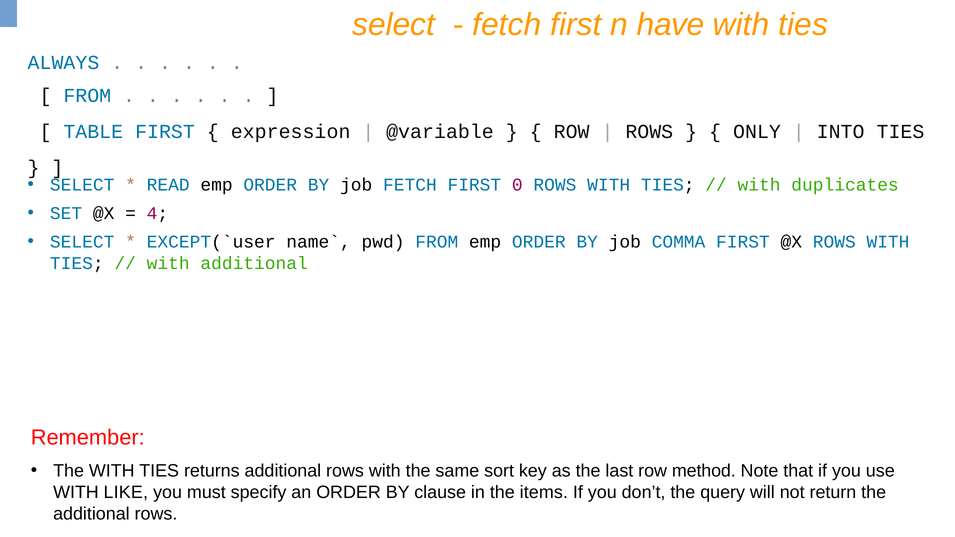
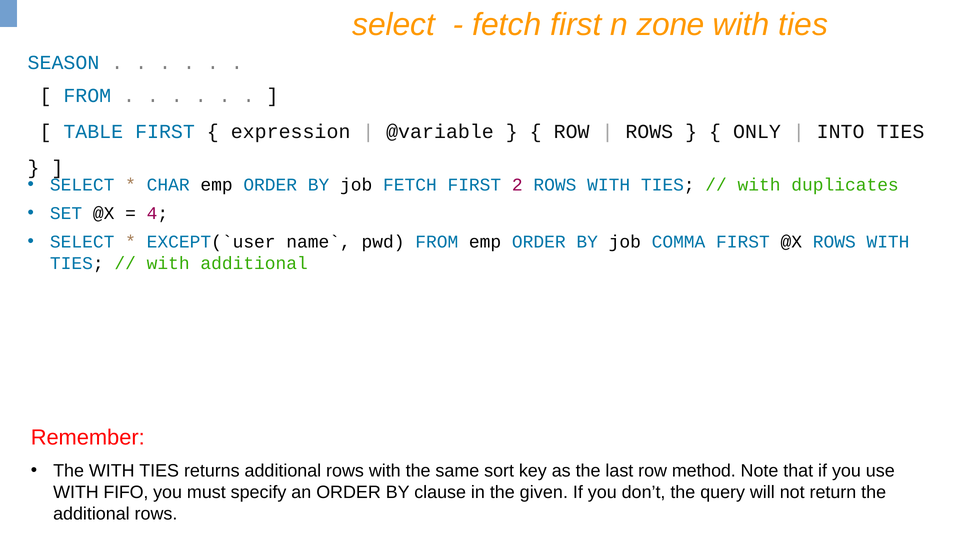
have: have -> zone (671, 25)
ALWAYS: ALWAYS -> SEASON (63, 63)
READ: READ -> CHAR (168, 185)
0: 0 -> 2 (517, 185)
LIKE: LIKE -> FIFO (126, 492)
items: items -> given (544, 492)
